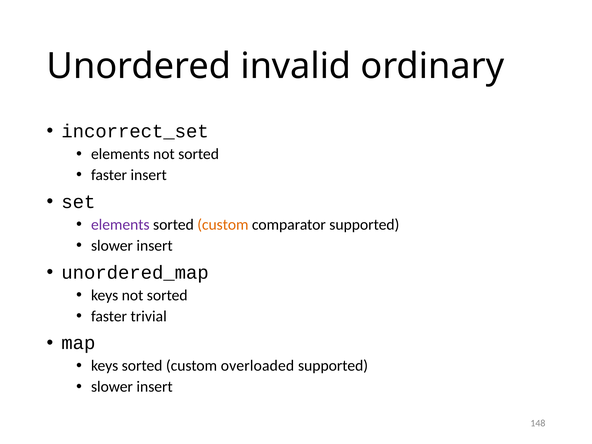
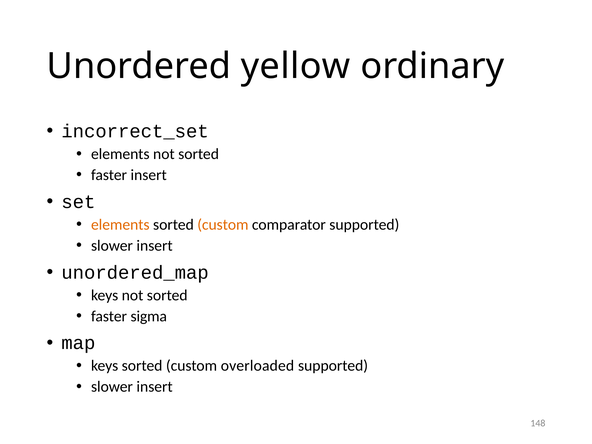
invalid: invalid -> yellow (296, 66)
elements colour: purple -> orange (120, 225)
trivial: trivial -> sigma (149, 316)
